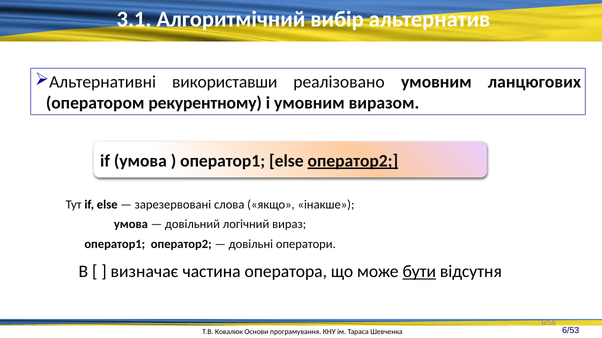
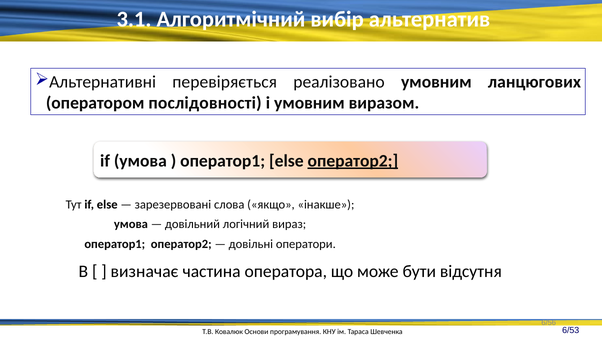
використавши: використавши -> перевіряється (225, 82)
рекурентному: рекурентному -> послідовності (205, 103)
бути underline: present -> none (419, 272)
